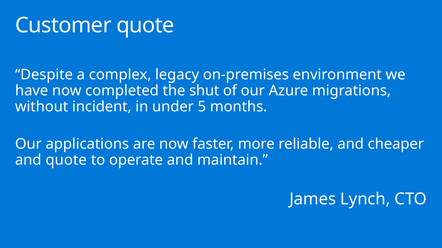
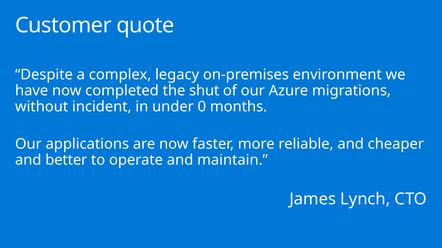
5: 5 -> 0 (202, 107)
and quote: quote -> better (66, 160)
